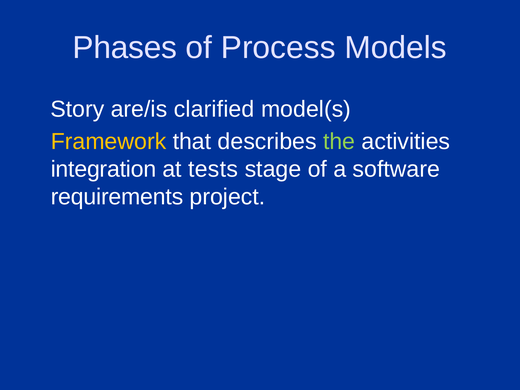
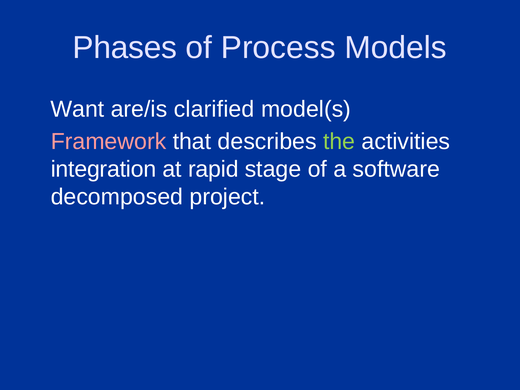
Story: Story -> Want (77, 109)
Framework colour: yellow -> pink (108, 141)
tests: tests -> rapid (213, 169)
requirements: requirements -> decomposed (117, 197)
